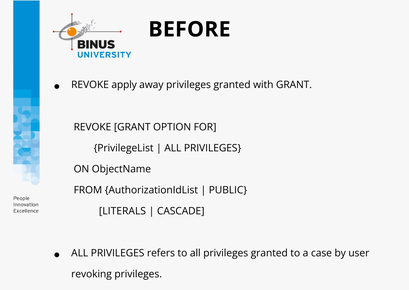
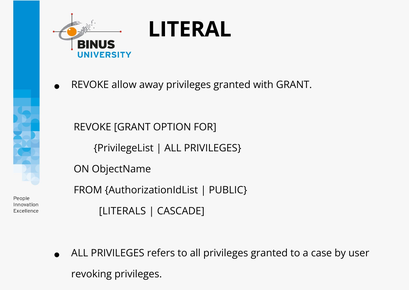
BEFORE: BEFORE -> LITERAL (190, 29)
apply: apply -> allow (124, 85)
